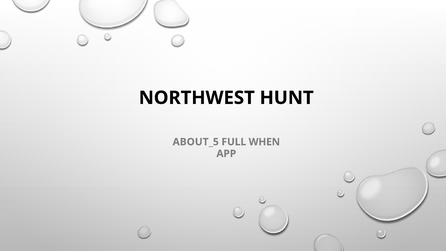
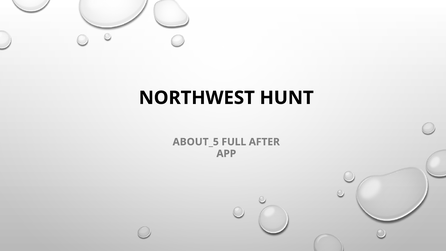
WHEN: WHEN -> AFTER (264, 142)
